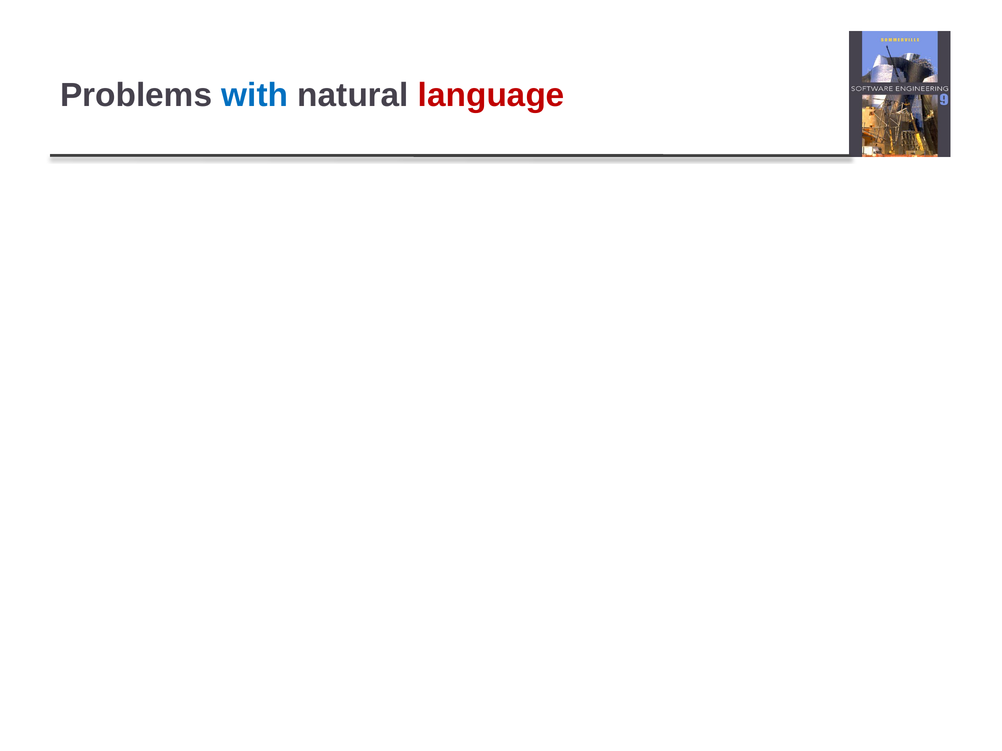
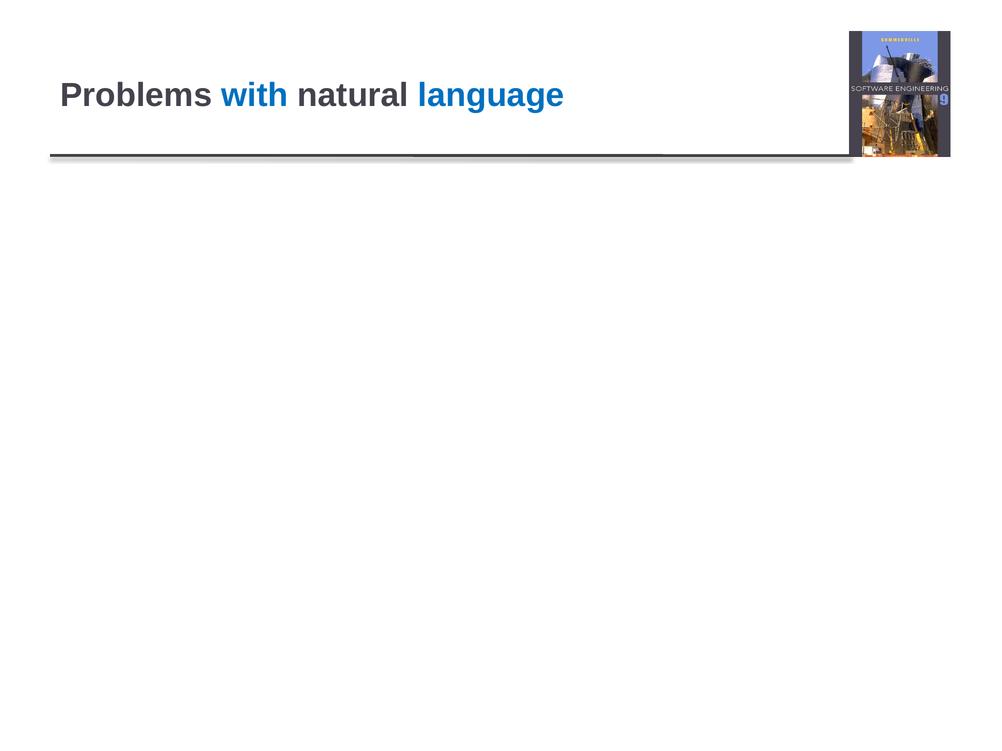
language colour: red -> blue (491, 95)
